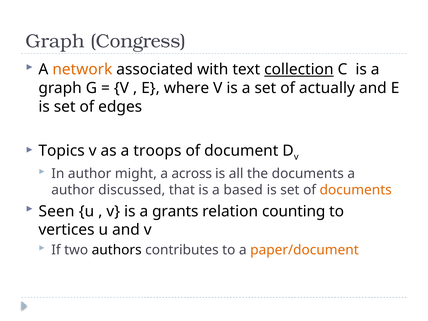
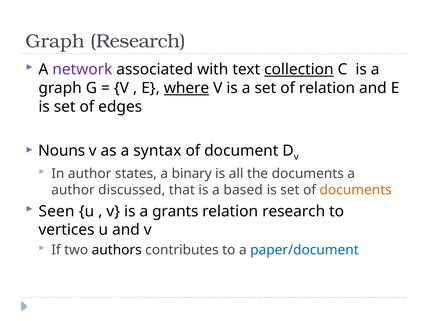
Graph Congress: Congress -> Research (138, 41)
network colour: orange -> purple (82, 70)
where underline: none -> present (187, 88)
of actually: actually -> relation (327, 88)
Topics: Topics -> Nouns (62, 151)
troops: troops -> syntax (157, 151)
might: might -> states (136, 174)
across: across -> binary (192, 174)
relation counting: counting -> research (294, 211)
paper/document colour: orange -> blue (304, 250)
